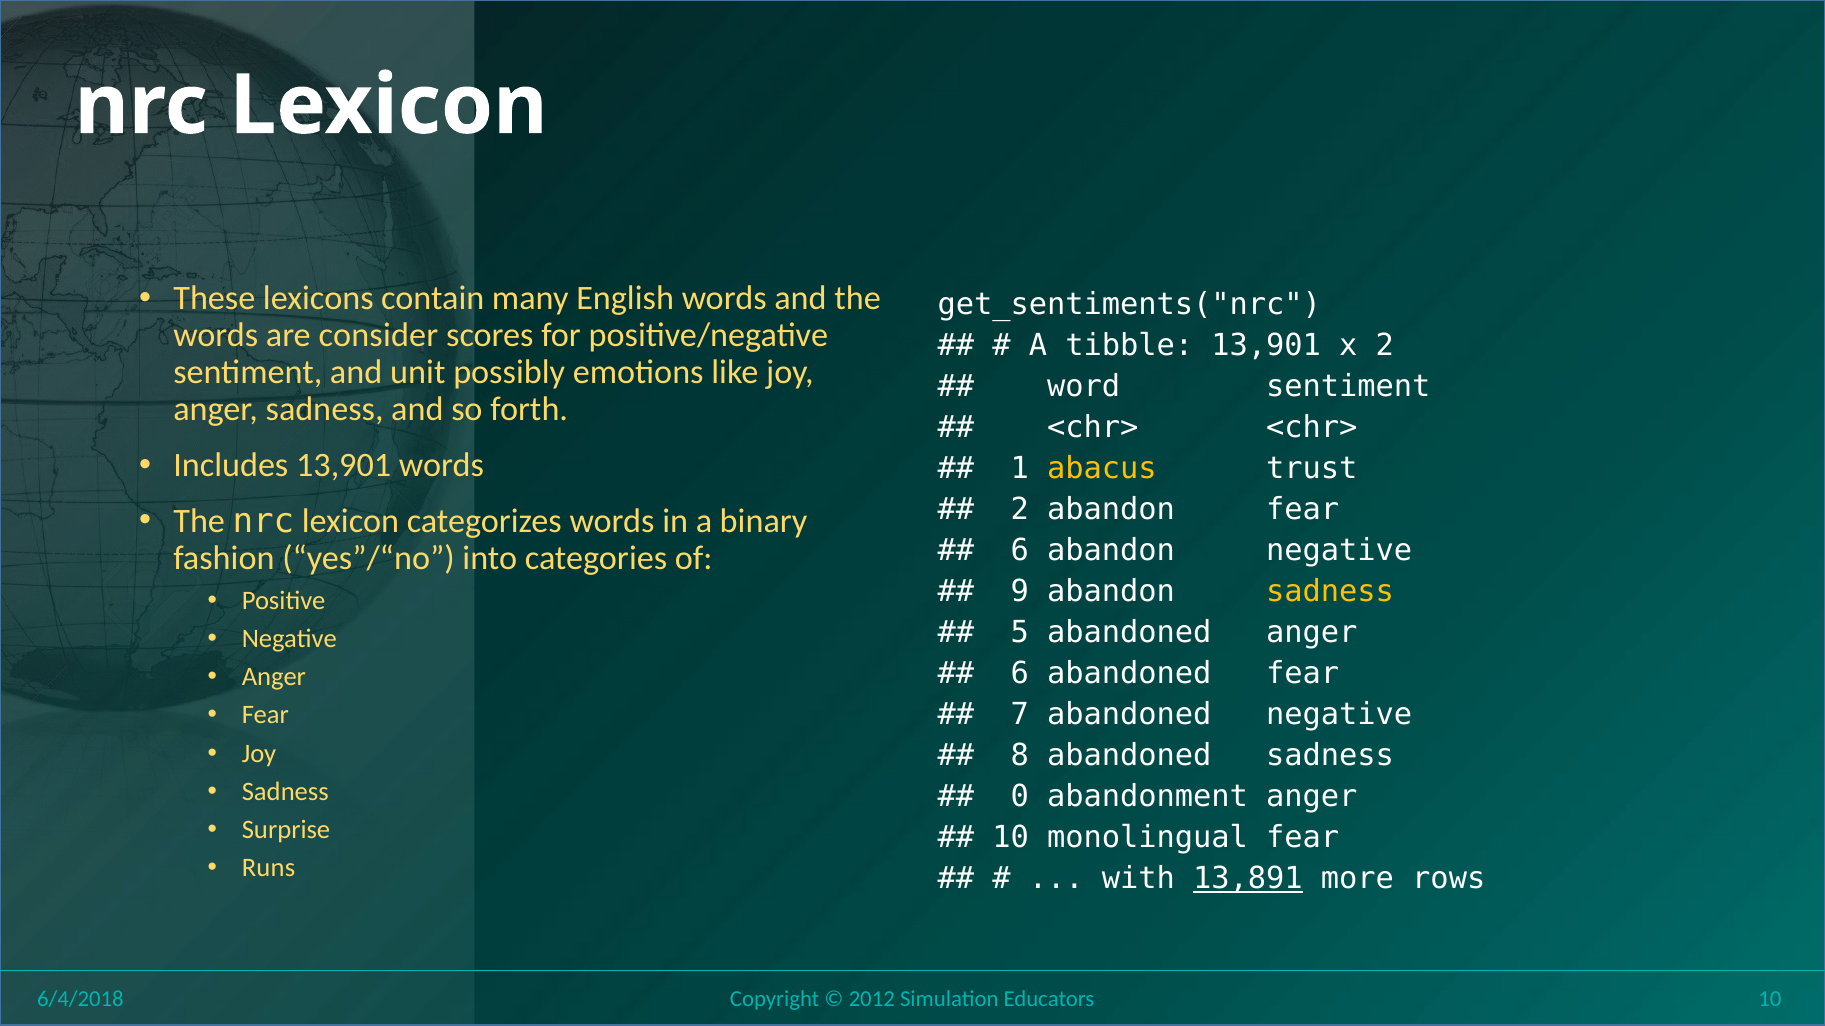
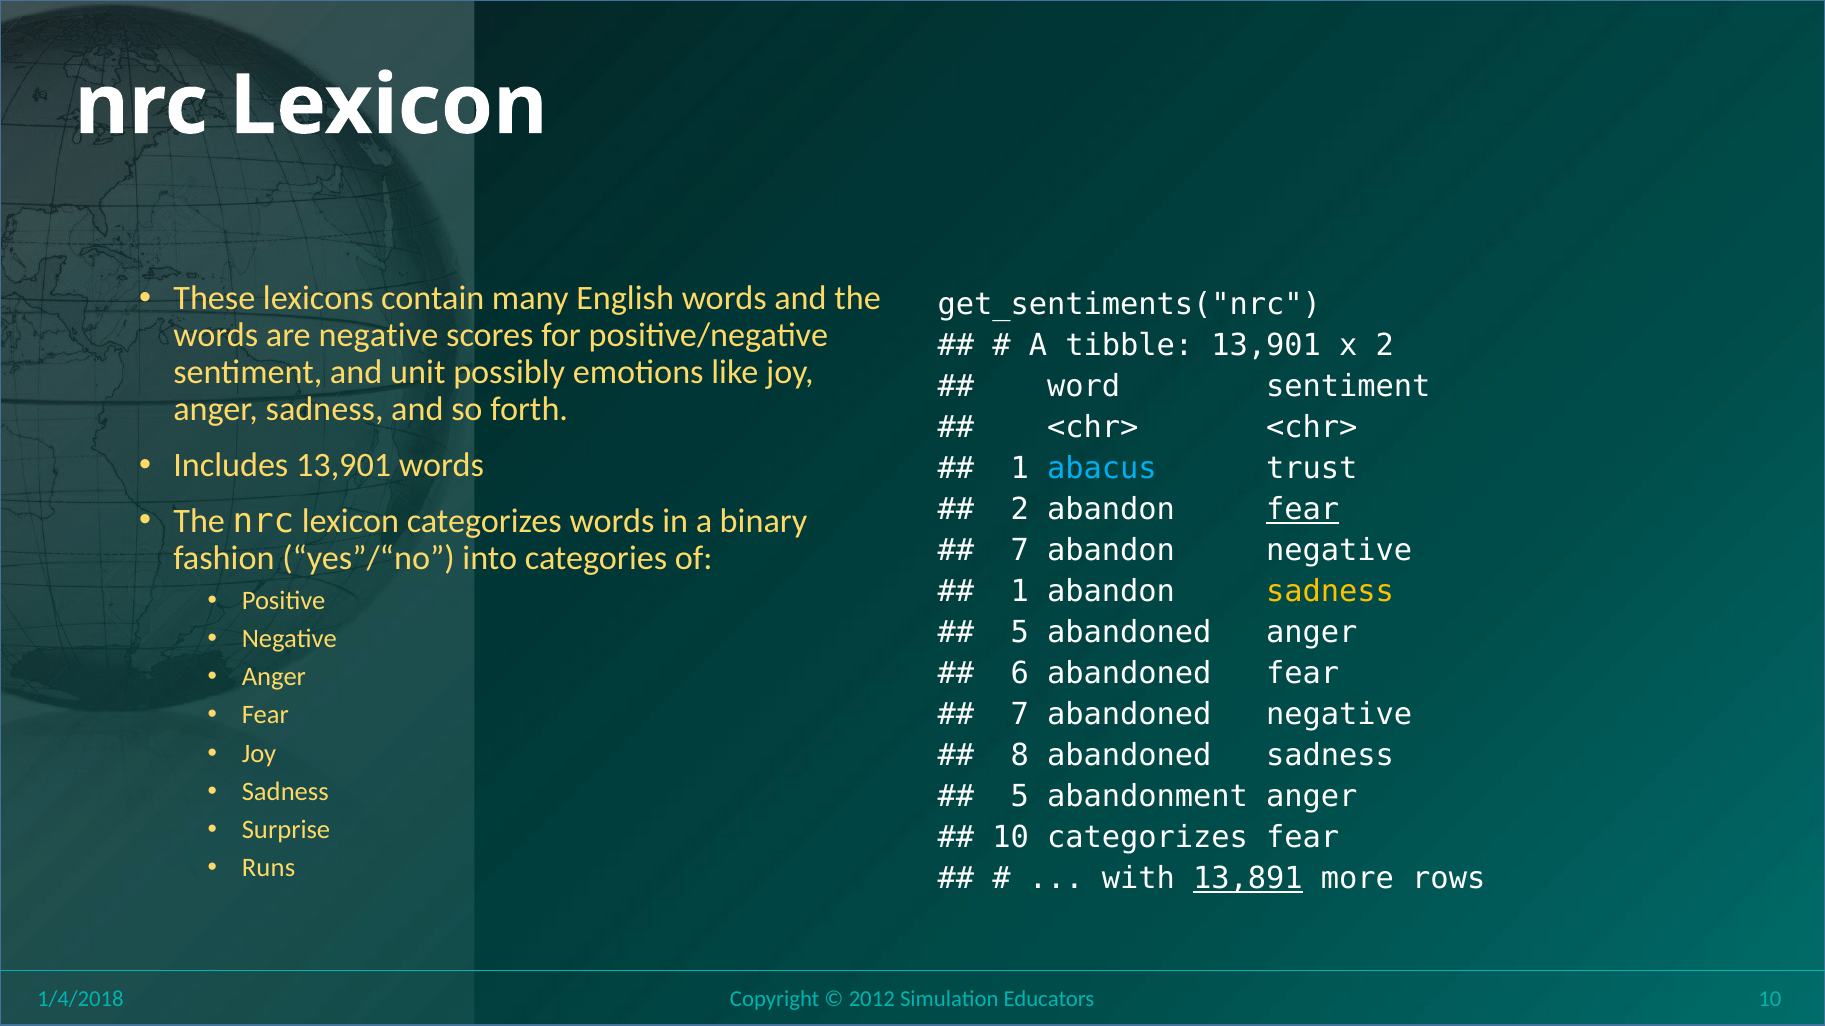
are consider: consider -> negative (378, 335)
abacus colour: yellow -> light blue (1102, 469)
fear underline: none -> present (1303, 510)
6: 6 -> 7 (1020, 551)
9: 9 -> 1 (1020, 592)
0: 0 -> 5 (1020, 797)
10 monolingual: monolingual -> categorizes (1148, 838)
6/4/2018: 6/4/2018 -> 1/4/2018 (80, 1000)
